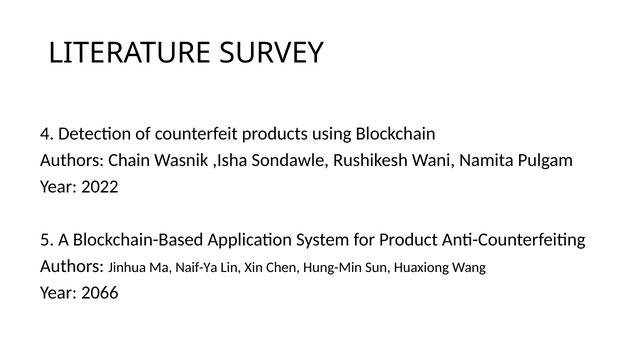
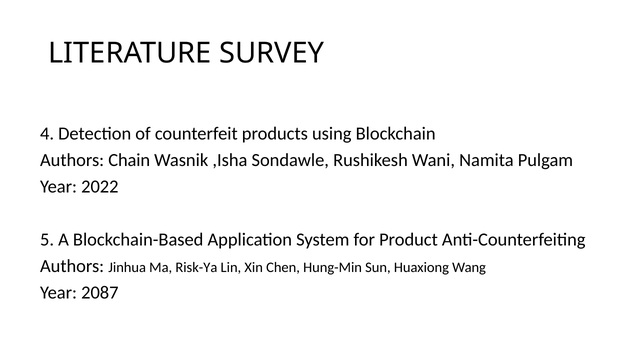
Naif-Ya: Naif-Ya -> Risk-Ya (196, 267)
2066: 2066 -> 2087 (100, 293)
